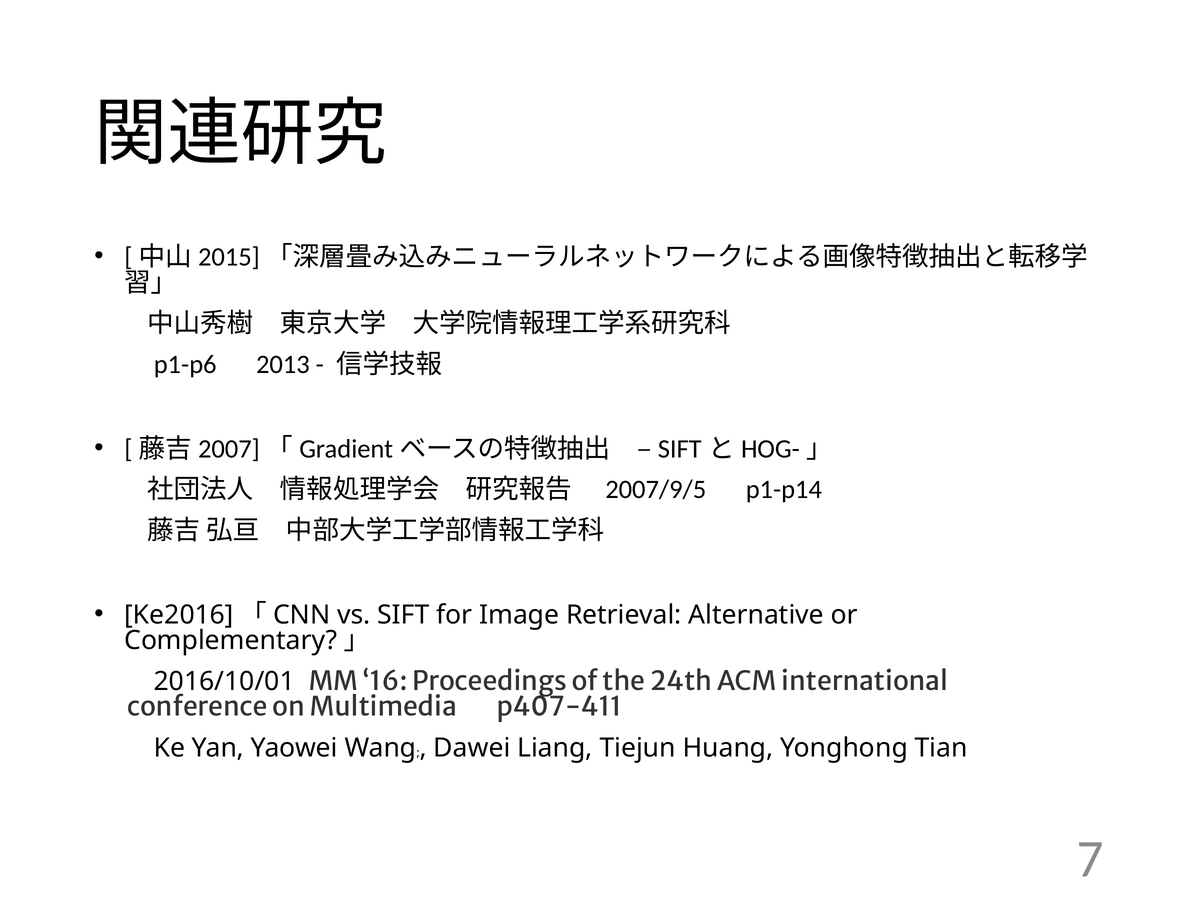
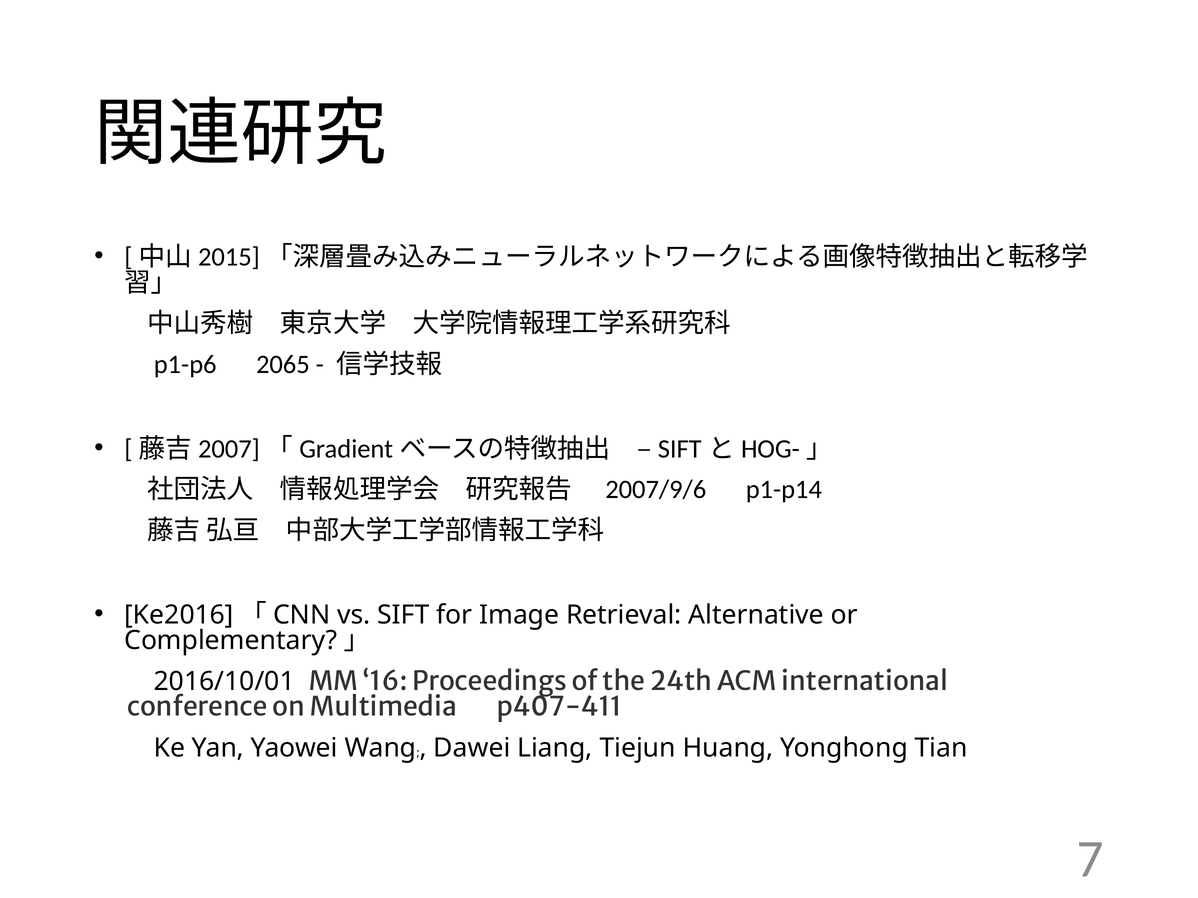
2013: 2013 -> 2065 (283, 365)
2007/9/5: 2007/9/5 -> 2007/9/6 (656, 490)
